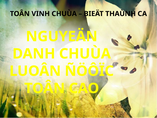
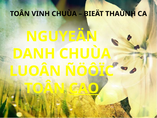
CAO underline: none -> present (84, 88)
